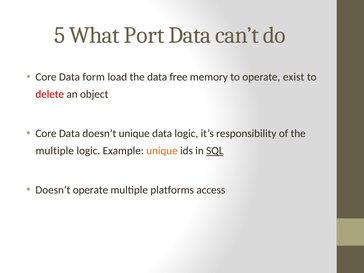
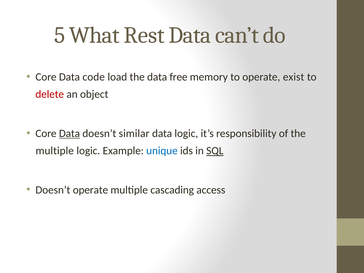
Port: Port -> Rest (144, 35)
form: form -> code (94, 77)
Data underline: none -> present (69, 133)
doesn’t unique: unique -> similar (134, 133)
unique colour: orange -> blue (162, 151)
platforms: platforms -> cascading (172, 190)
